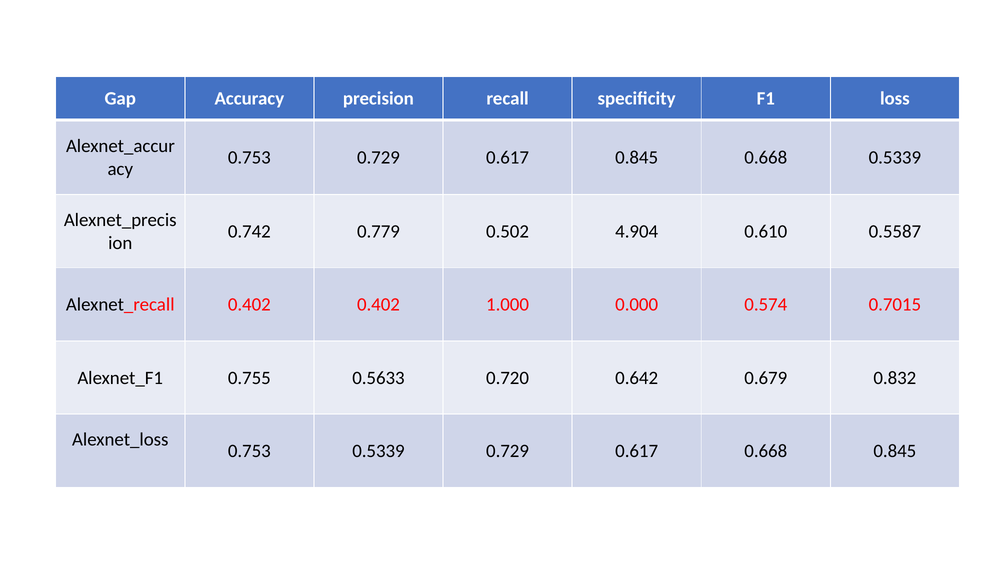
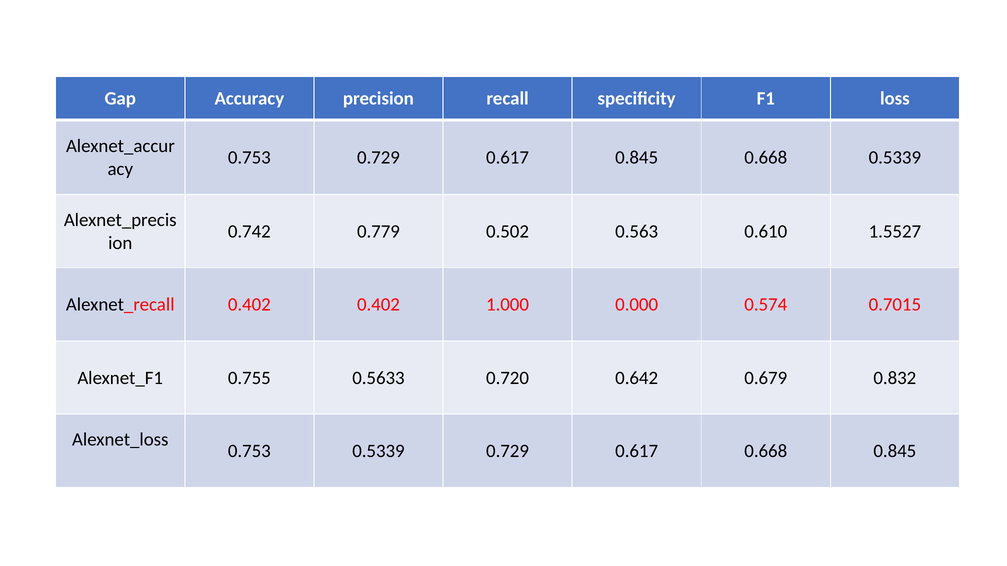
4.904: 4.904 -> 0.563 (637, 232)
0.5587: 0.5587 -> 1.5527 (895, 232)
